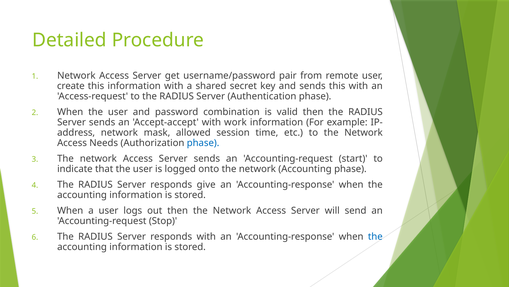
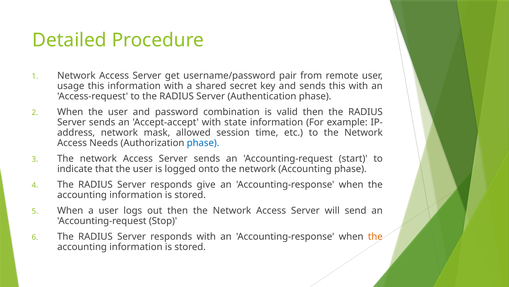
create: create -> usage (71, 86)
work: work -> state (235, 122)
the colour: blue -> orange (375, 236)
